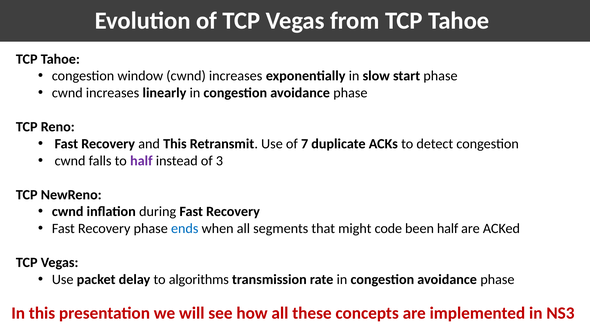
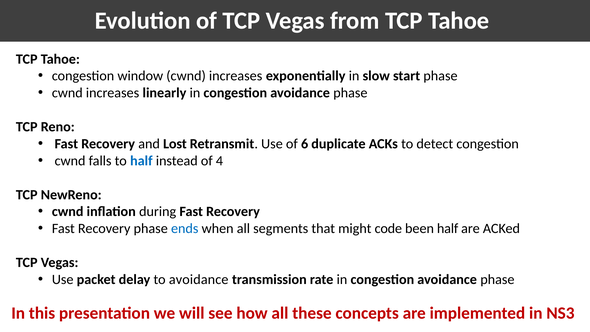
and This: This -> Lost (175, 144)
7: 7 -> 6 (305, 144)
half colour: purple -> blue (141, 161)
3: 3 -> 4 (219, 161)
to algorithms: algorithms -> avoidance (199, 279)
